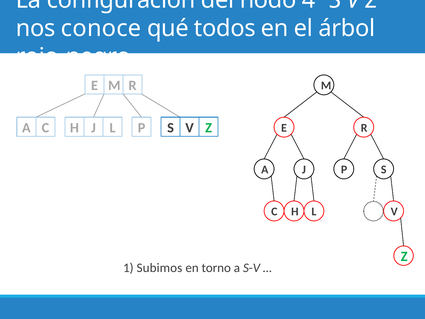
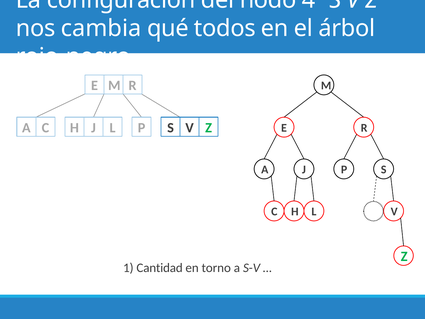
conoce: conoce -> cambia (101, 28)
Subimos: Subimos -> Cantidad (160, 268)
